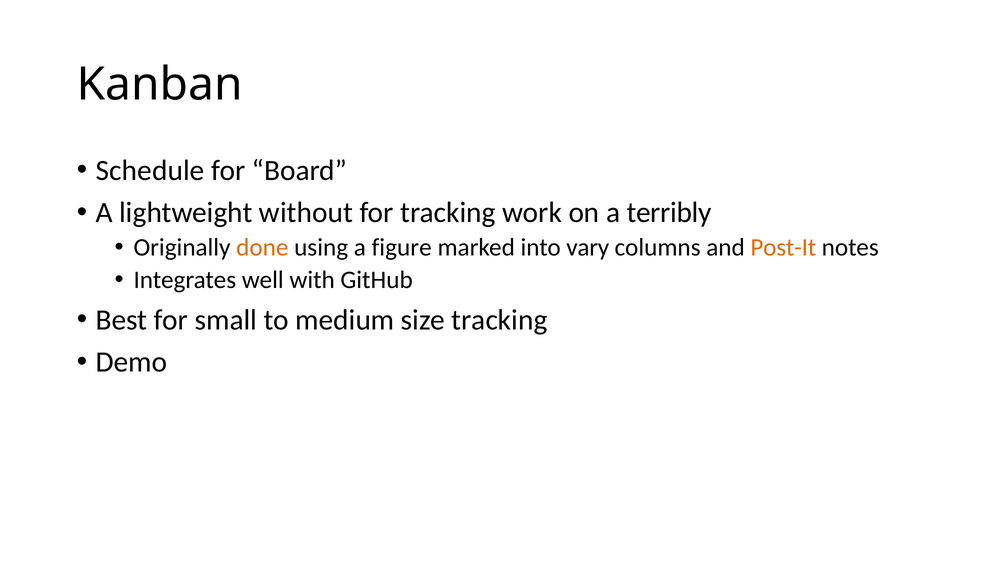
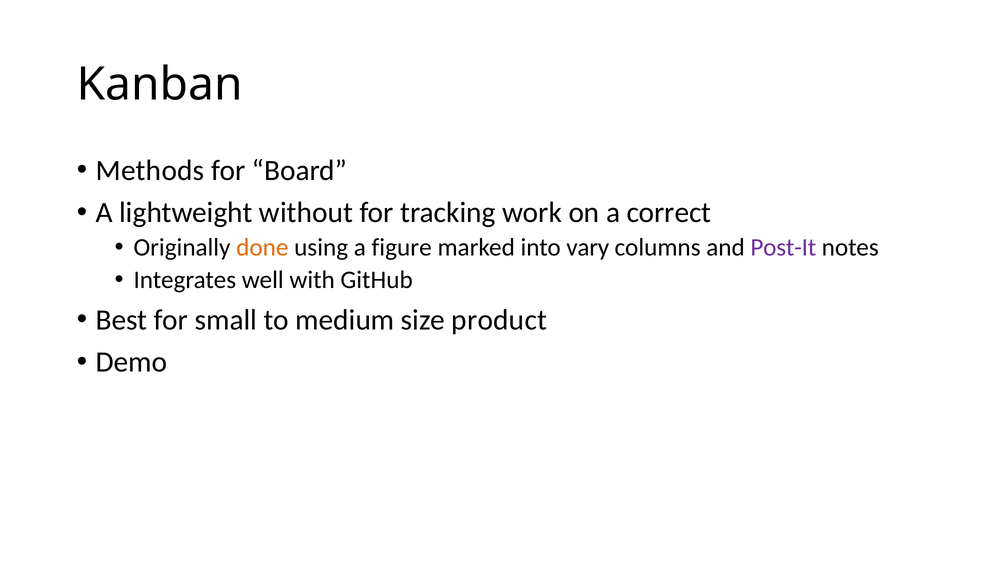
Schedule: Schedule -> Methods (150, 170)
terribly: terribly -> correct (669, 213)
Post-It colour: orange -> purple (783, 247)
size tracking: tracking -> product (499, 320)
